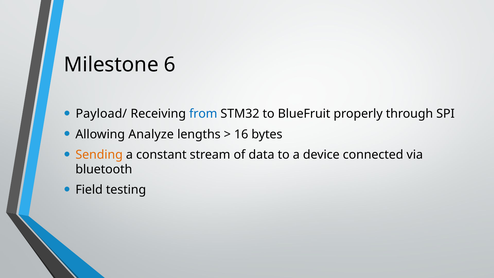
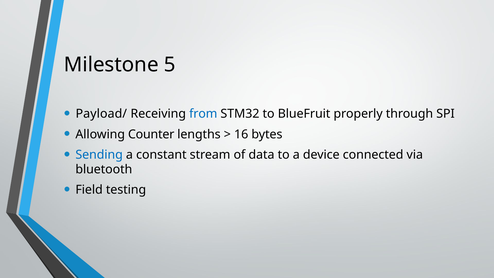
6: 6 -> 5 (170, 65)
Analyze: Analyze -> Counter (151, 134)
Sending colour: orange -> blue (99, 155)
